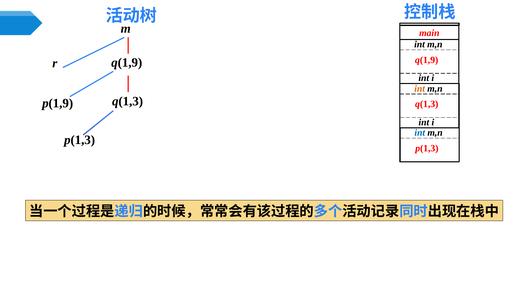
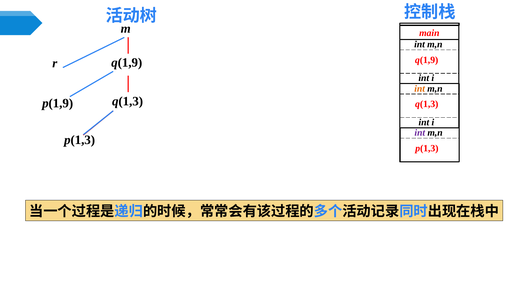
int colour: blue -> purple (420, 133)
